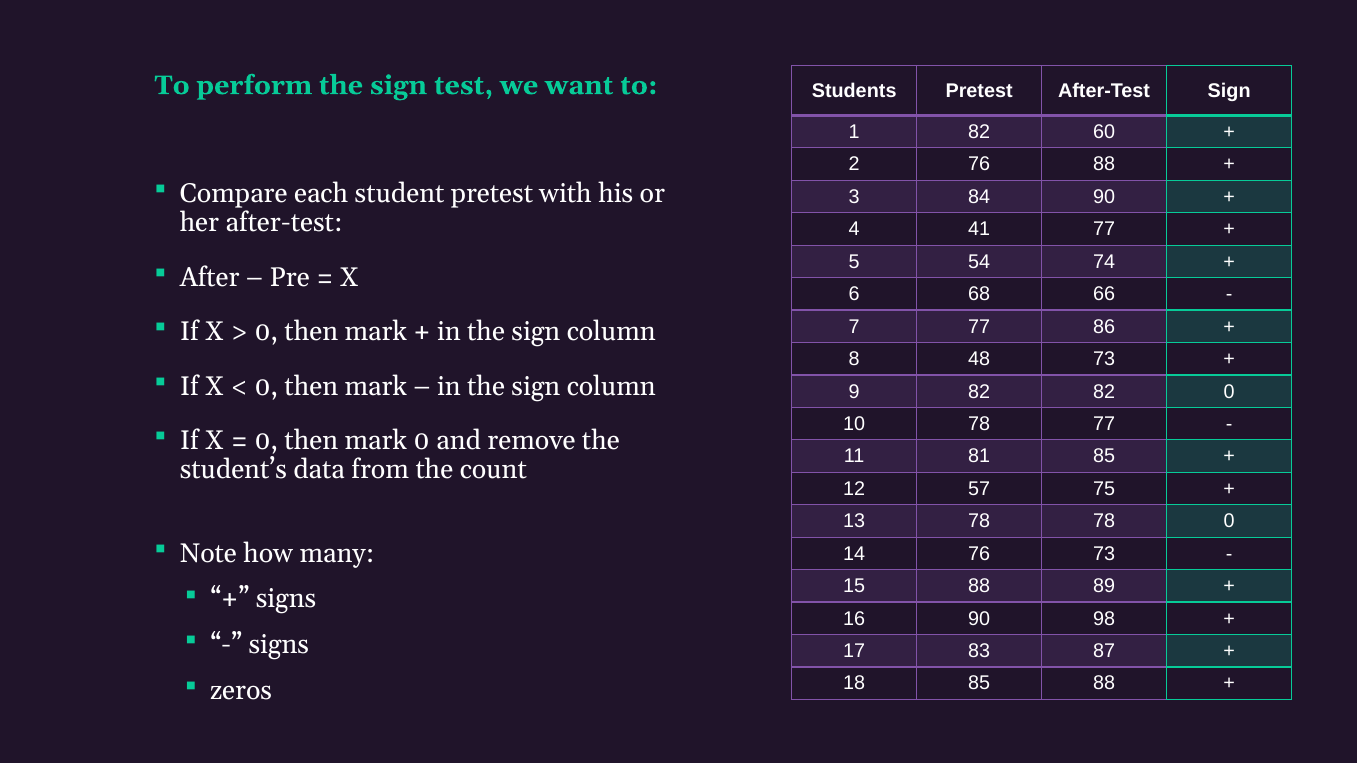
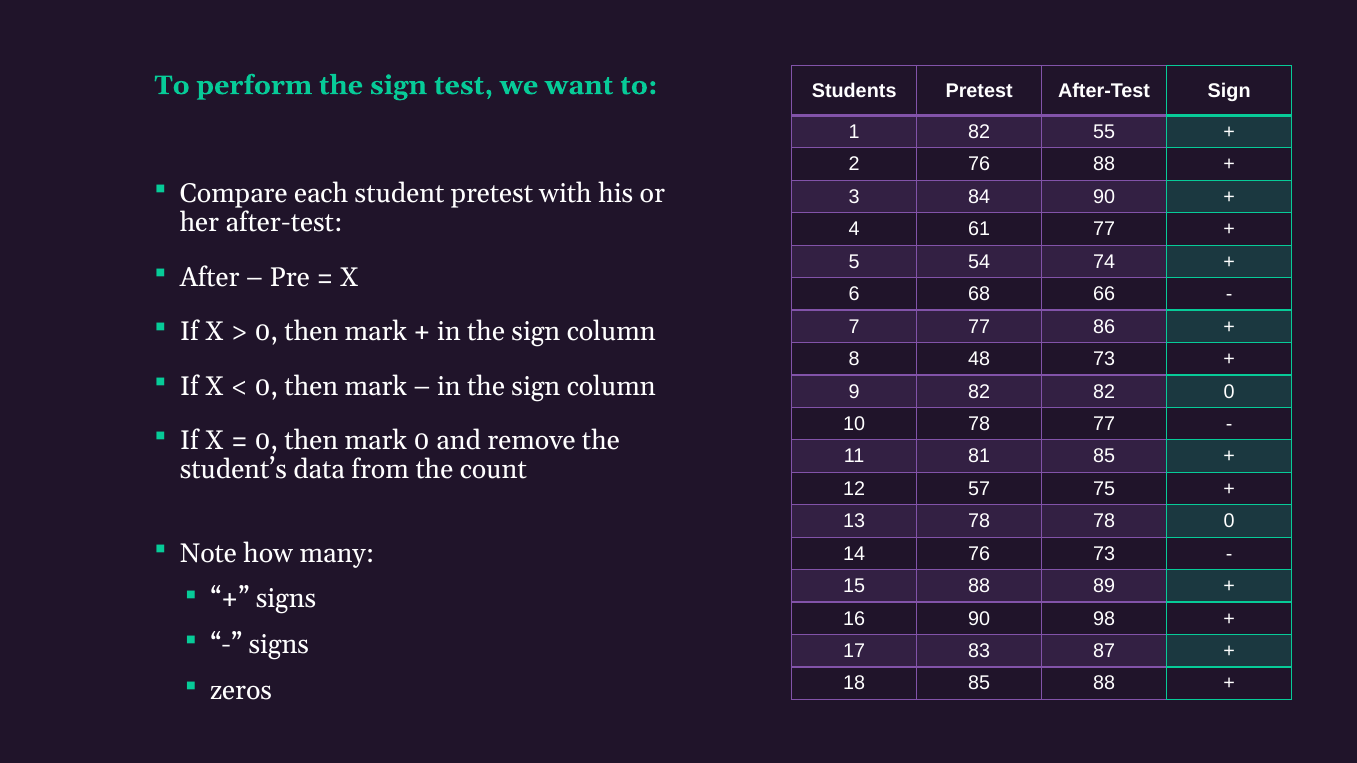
60: 60 -> 55 (1104, 132)
41: 41 -> 61 (979, 229)
